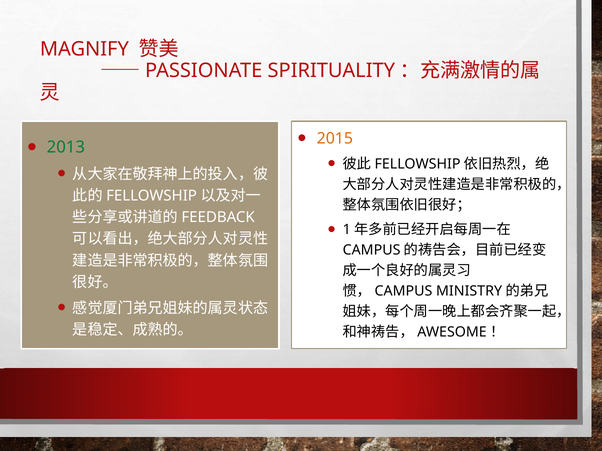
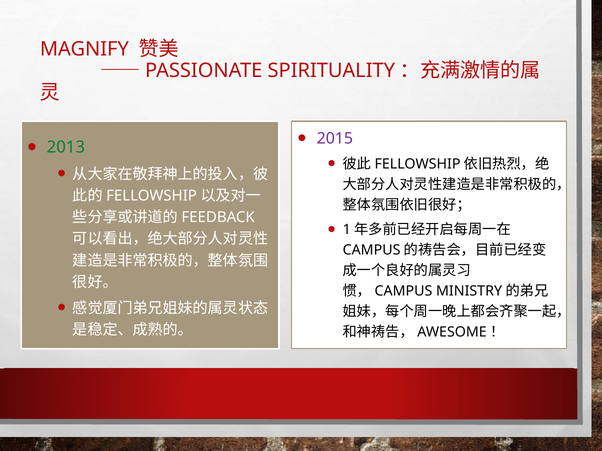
2015 colour: orange -> purple (335, 139)
